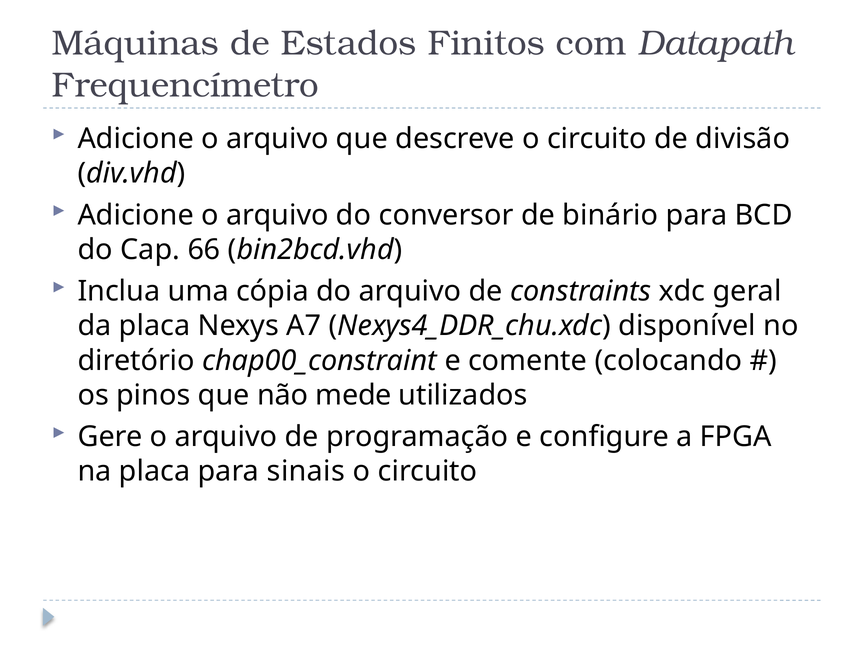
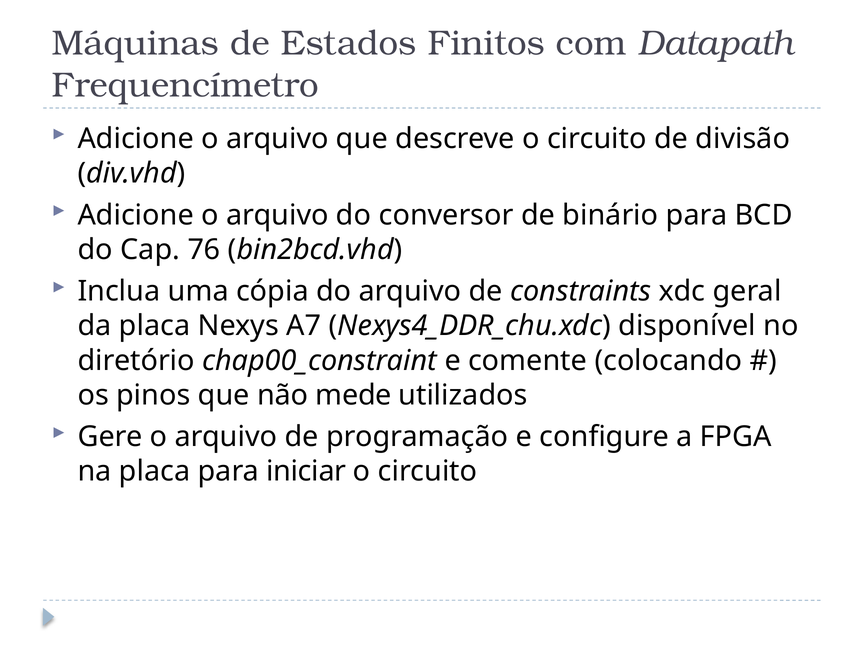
66: 66 -> 76 (204, 250)
sinais: sinais -> iniciar (306, 471)
